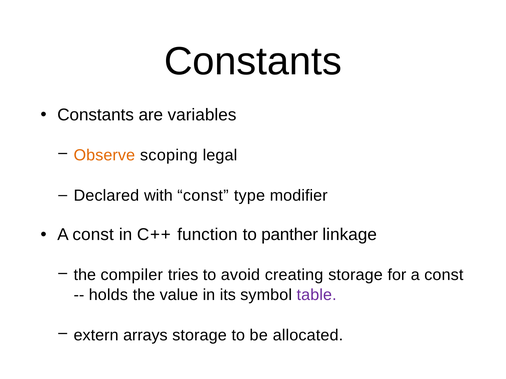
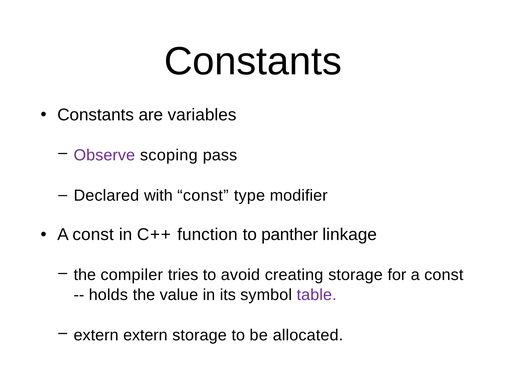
Observe colour: orange -> purple (104, 155)
legal: legal -> pass (220, 155)
extern arrays: arrays -> extern (145, 336)
